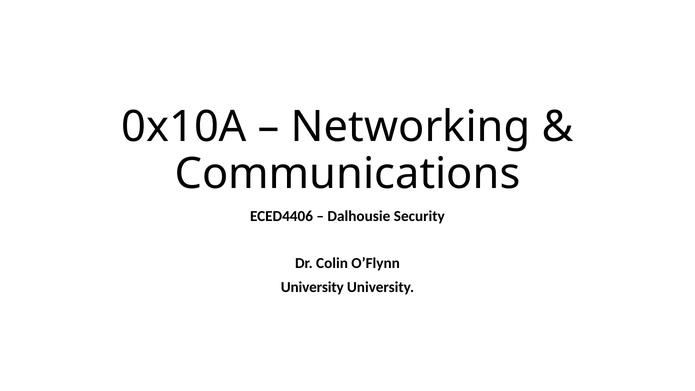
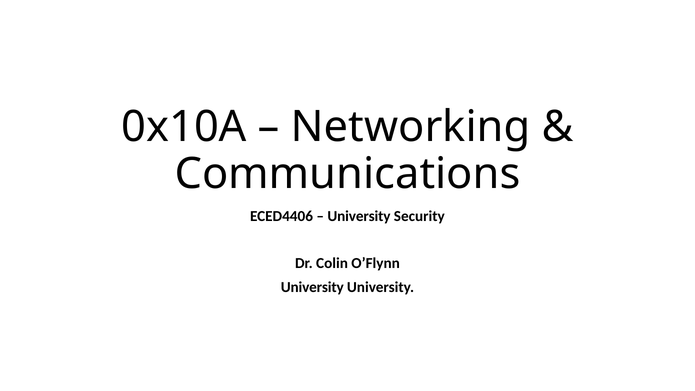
Dalhousie: Dalhousie -> University (359, 216)
